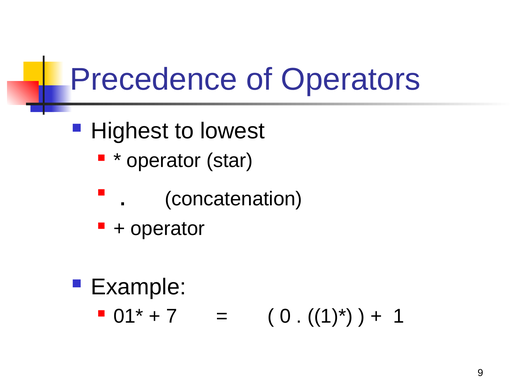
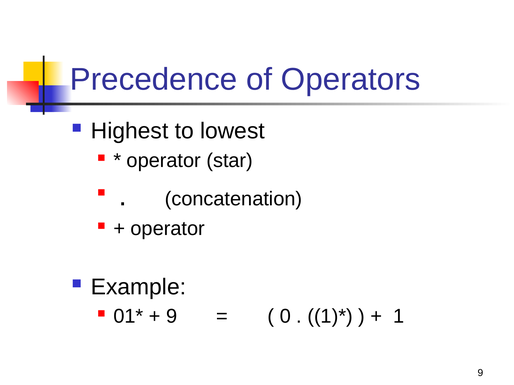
7: 7 -> 9 (172, 317)
